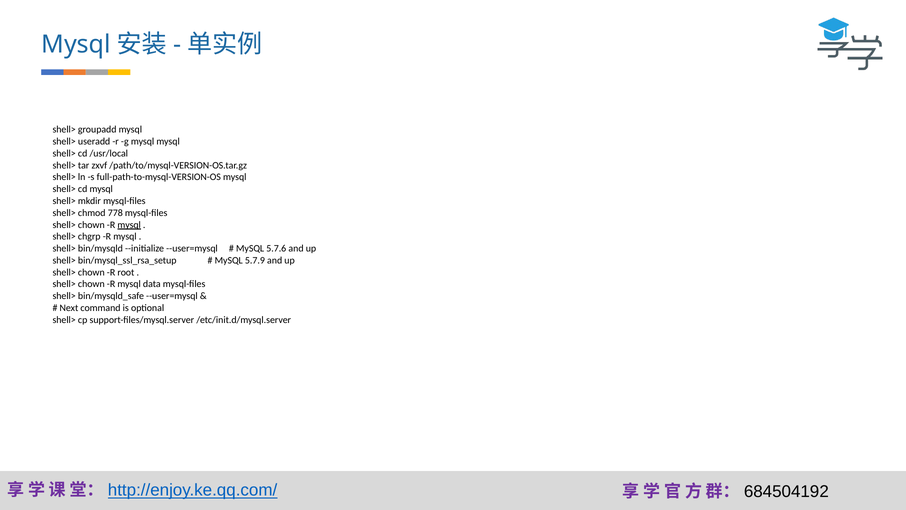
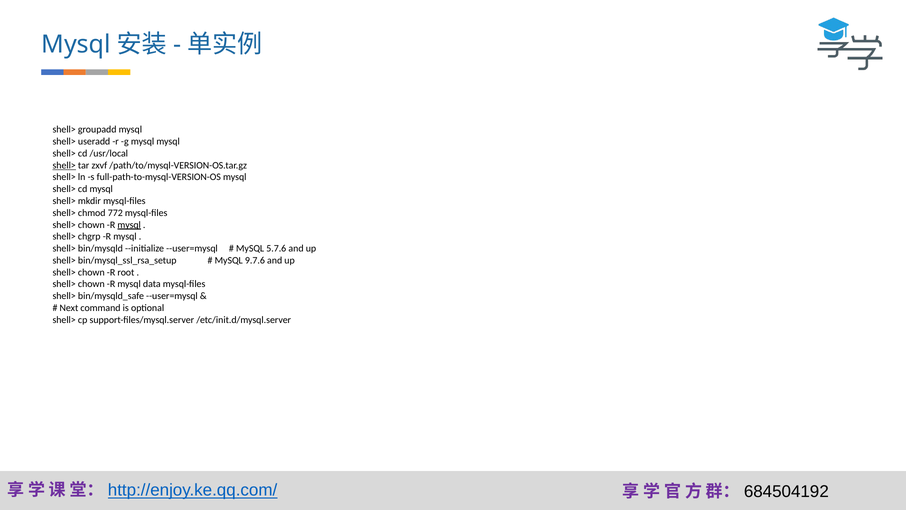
shell> underline: none -> present (64, 165)
778: 778 -> 772 (115, 213)
5.7.9: 5.7.9 -> 9.7.6 (255, 260)
